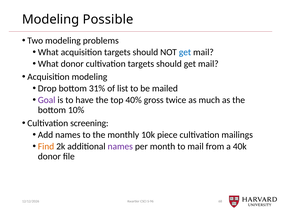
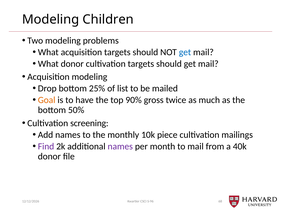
Possible: Possible -> Children (108, 19)
31%: 31% -> 25% (97, 88)
Goal colour: purple -> orange (47, 100)
40%: 40% -> 90% (134, 100)
10%: 10% -> 50% (76, 110)
Find colour: orange -> purple (46, 146)
